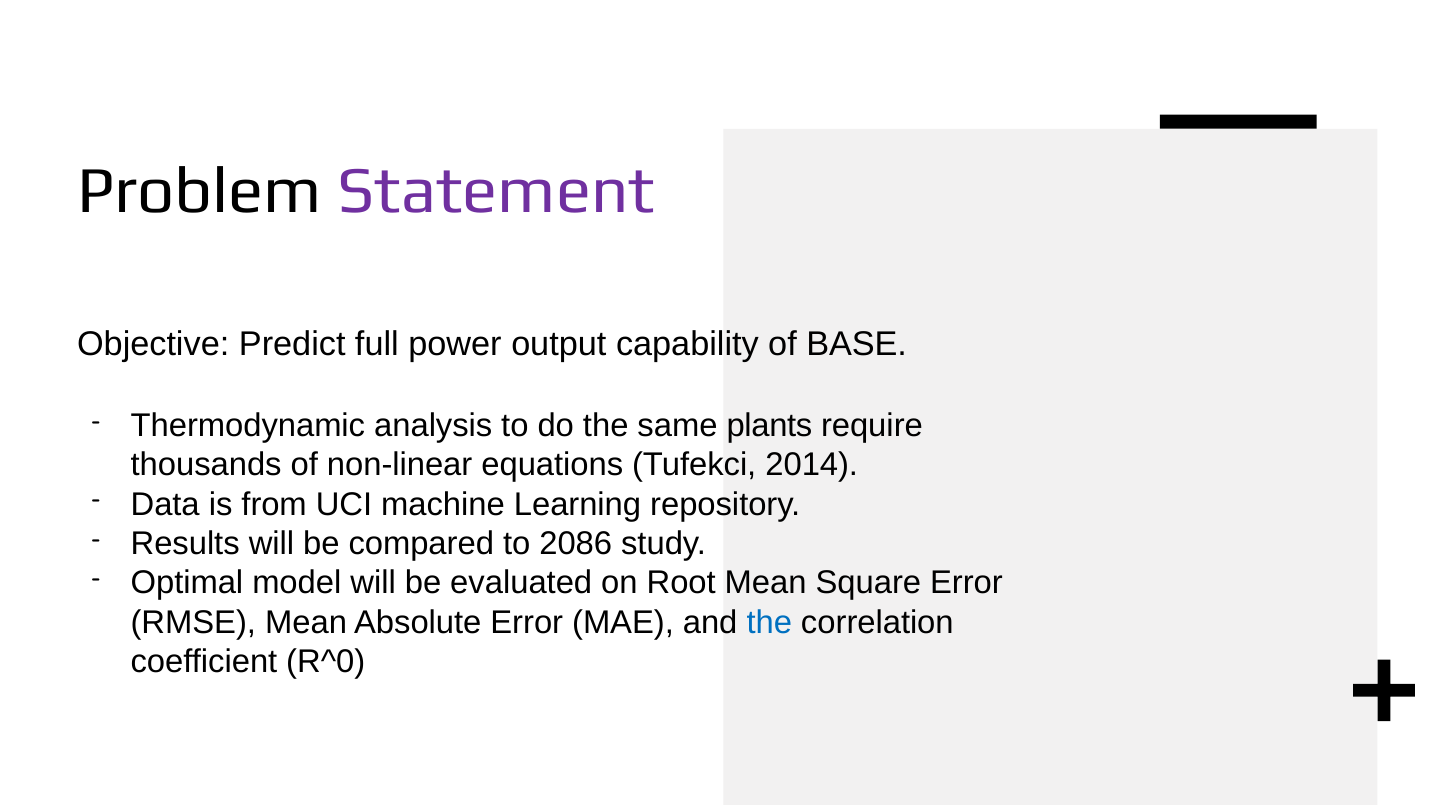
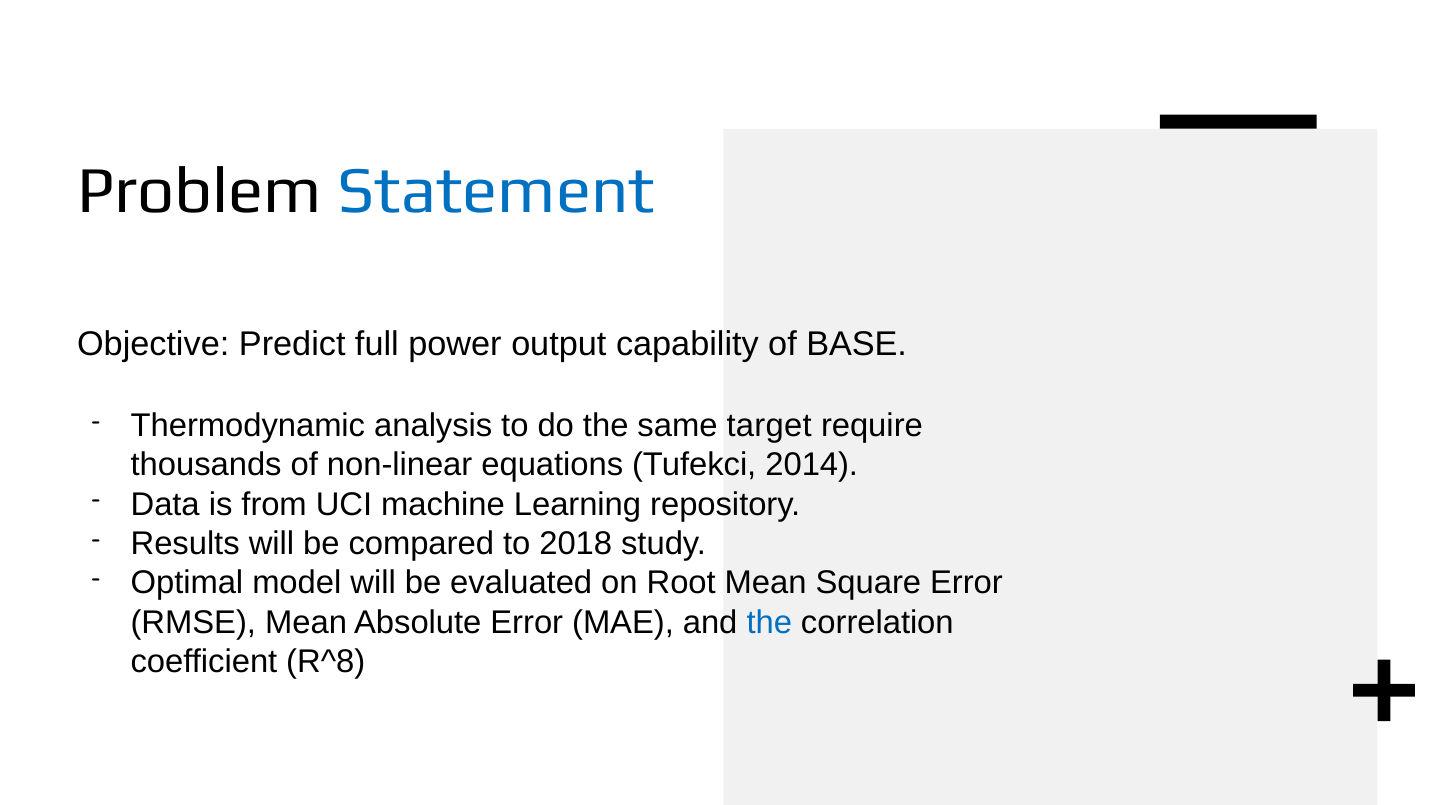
Statement colour: purple -> blue (496, 191)
plants: plants -> target (769, 425)
2086: 2086 -> 2018 (576, 544)
R^0: R^0 -> R^8 (326, 662)
